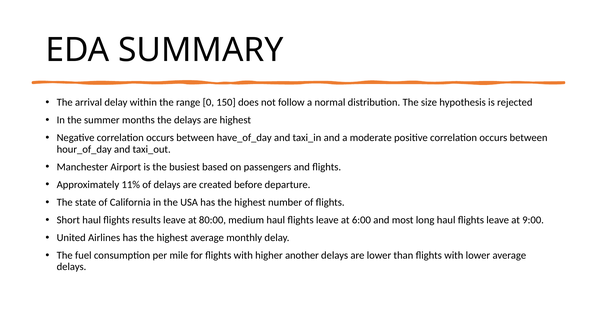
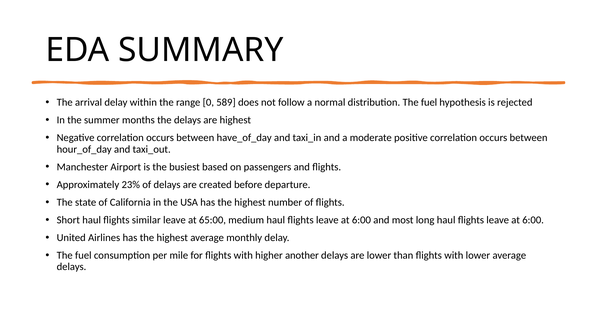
150: 150 -> 589 (226, 102)
distribution The size: size -> fuel (429, 102)
11%: 11% -> 23% (131, 184)
results: results -> similar (146, 220)
80:00: 80:00 -> 65:00 (212, 220)
9:00: 9:00 -> 6:00 (533, 220)
